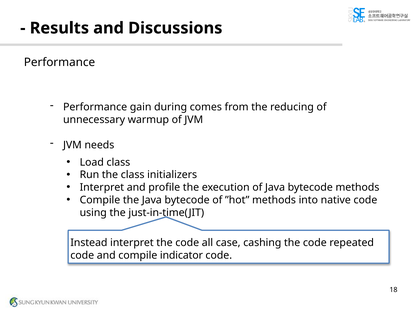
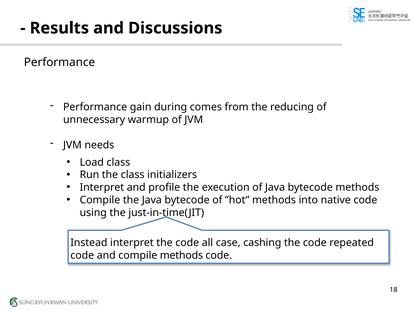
compile indicator: indicator -> methods (181, 255)
